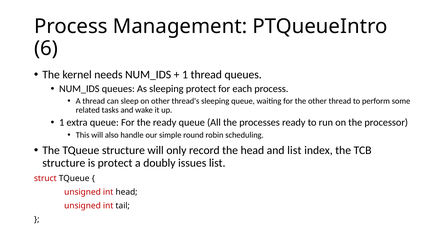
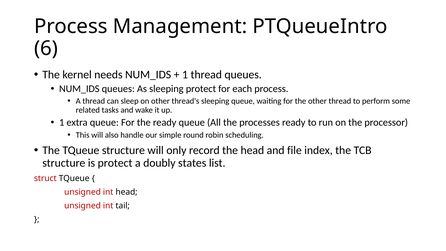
and list: list -> file (294, 150)
issues: issues -> states (192, 163)
